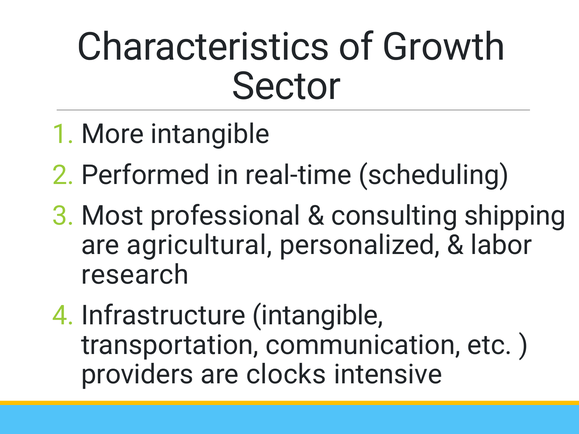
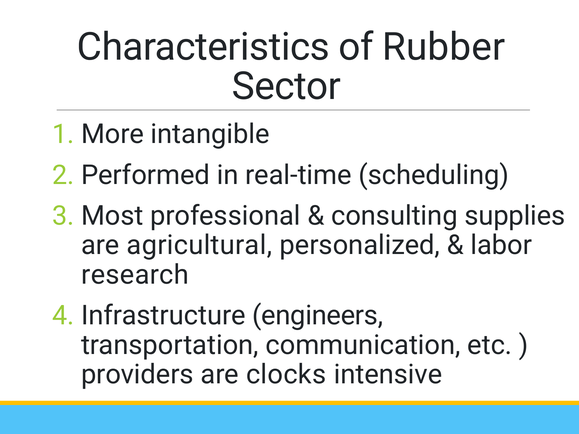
Growth: Growth -> Rubber (444, 47)
shipping: shipping -> supplies (515, 216)
intangible: intangible -> engineers (318, 316)
